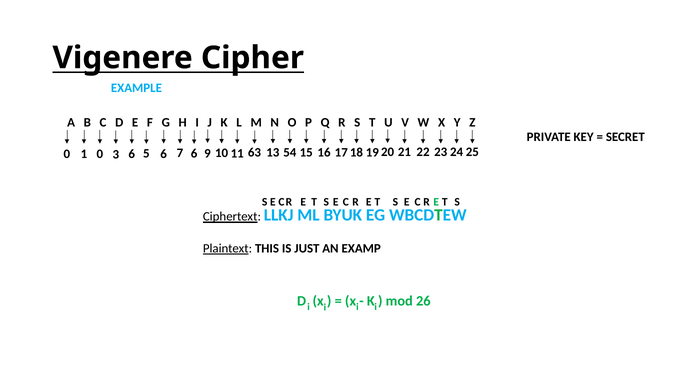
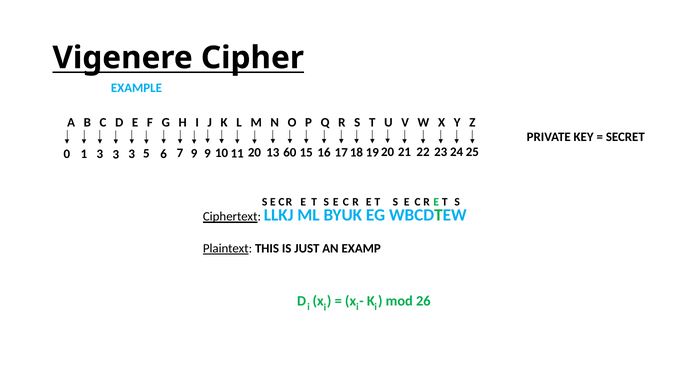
1 0: 0 -> 3 (100, 154)
6: 6 -> 3 (132, 154)
7 6: 6 -> 9 (194, 153)
63: 63 -> 20 (254, 153)
54: 54 -> 60 (290, 153)
